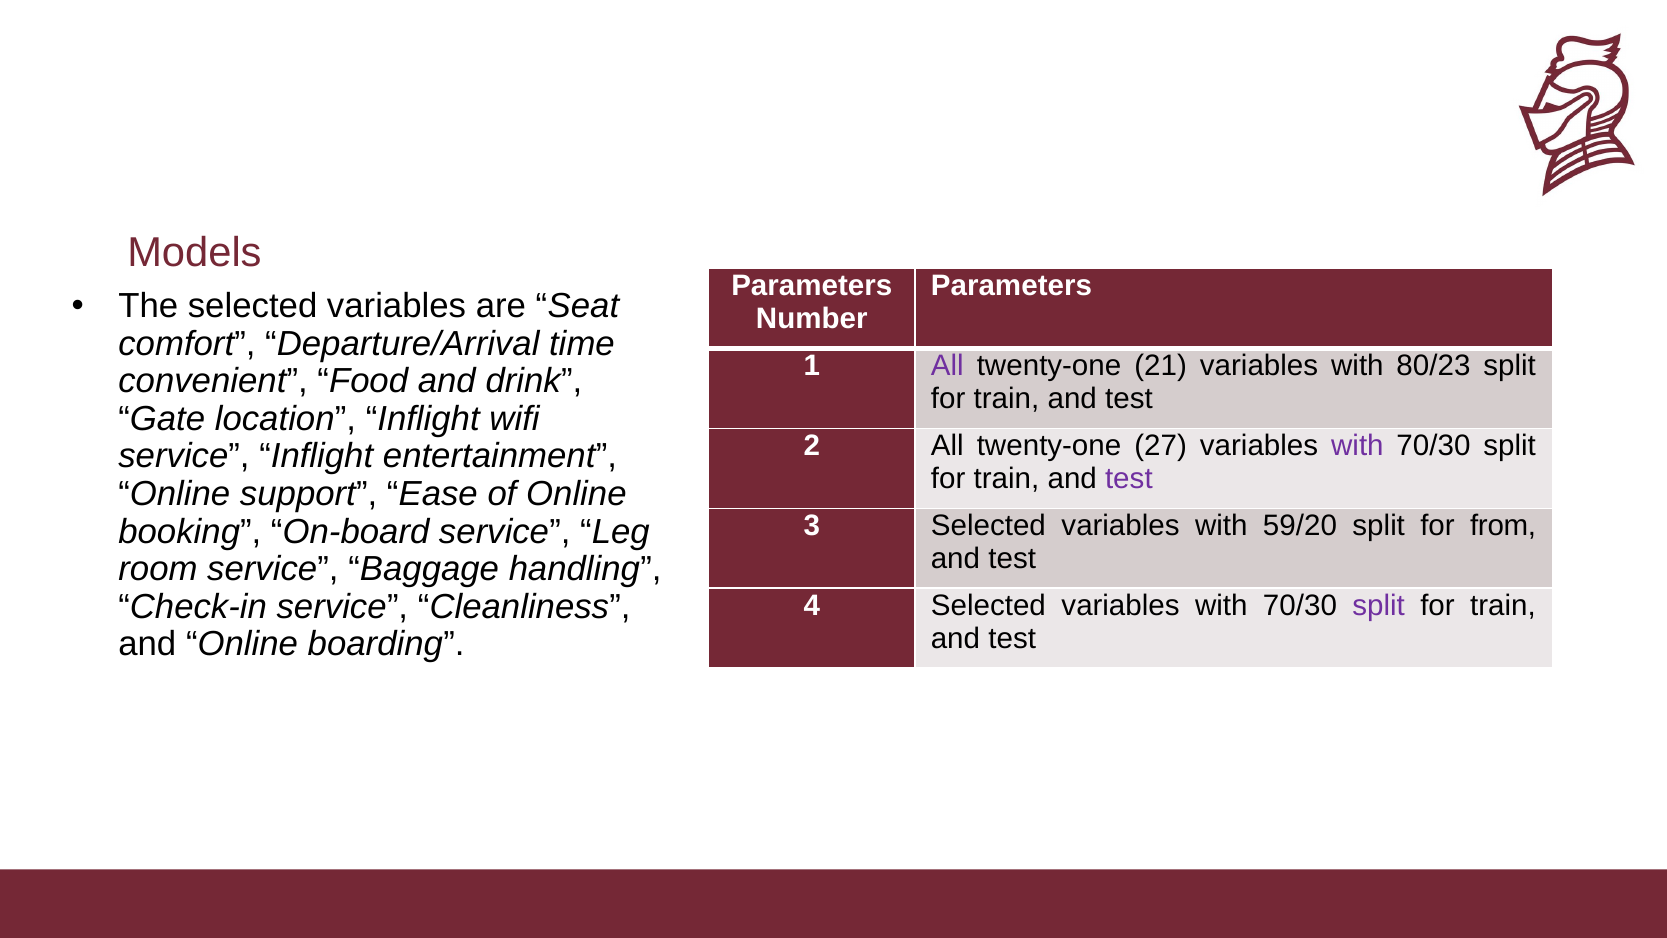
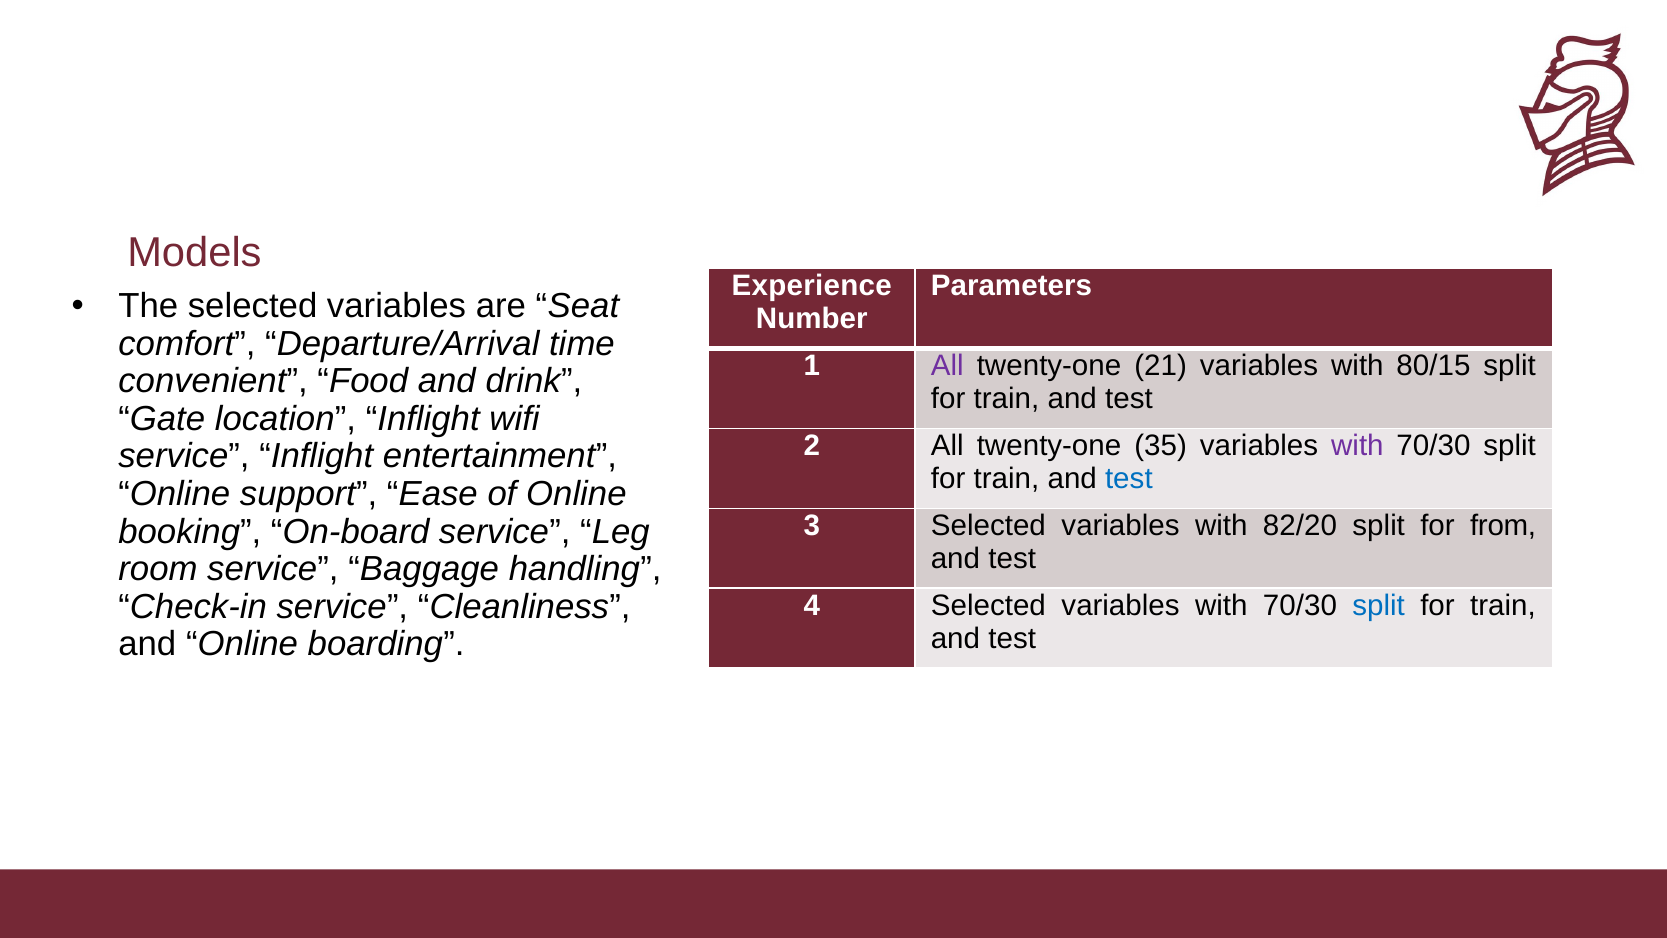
Parameters: Parameters -> Experience (812, 285)
80/23: 80/23 -> 80/15 (1433, 365)
27: 27 -> 35 (1161, 445)
test colour: purple -> blue (1129, 478)
59/20: 59/20 -> 82/20 (1300, 525)
split colour: purple -> blue (1379, 605)
